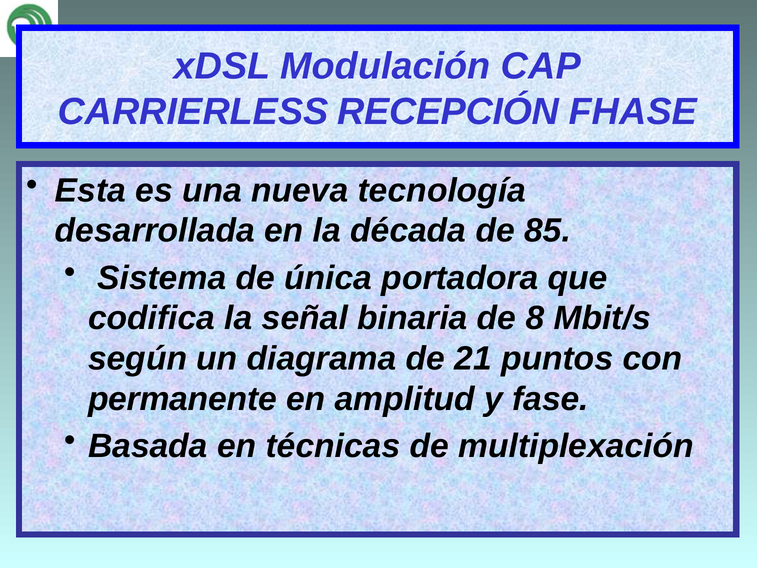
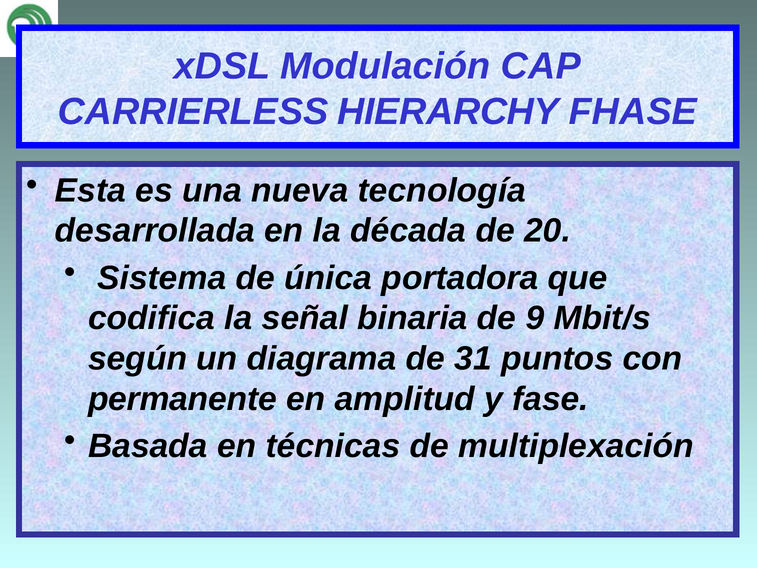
RECEPCIÓN: RECEPCIÓN -> HIERARCHY (448, 112)
de 85: 85 -> 20 (547, 231)
8: 8 -> 9 (535, 318)
21: 21 -> 31 (473, 359)
